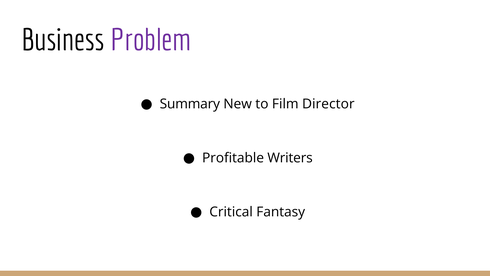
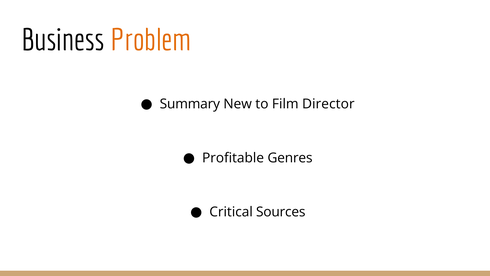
Problem colour: purple -> orange (151, 40)
Writers: Writers -> Genres (290, 158)
Fantasy: Fantasy -> Sources (281, 212)
